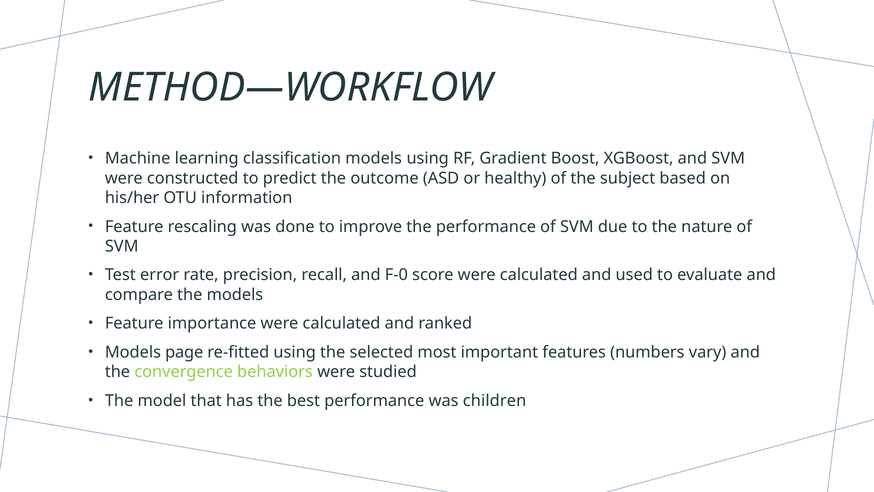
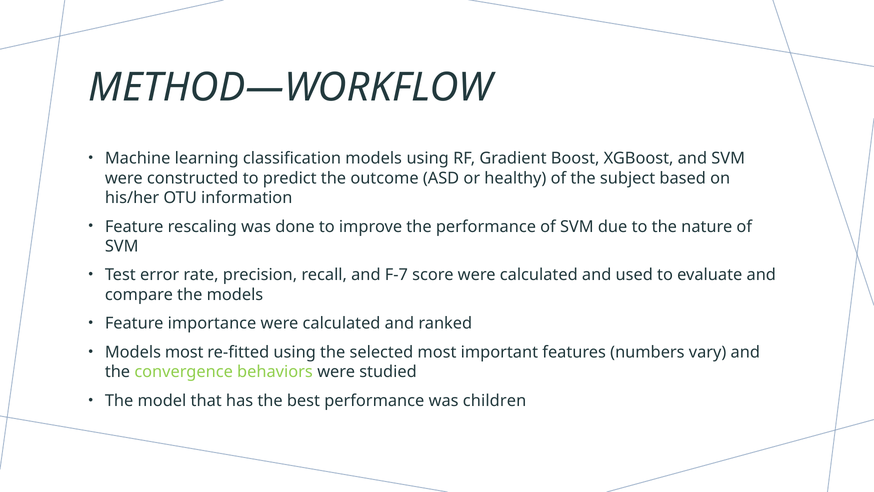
F-0: F-0 -> F-7 (396, 275)
Models page: page -> most (184, 352)
